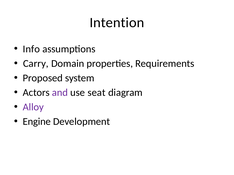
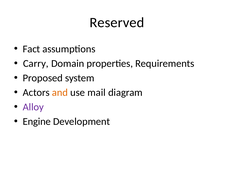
Intention: Intention -> Reserved (117, 23)
Info: Info -> Fact (31, 49)
and colour: purple -> orange (60, 93)
seat: seat -> mail (97, 93)
